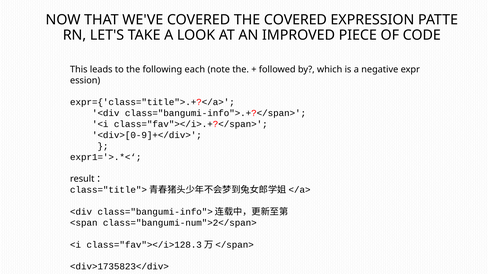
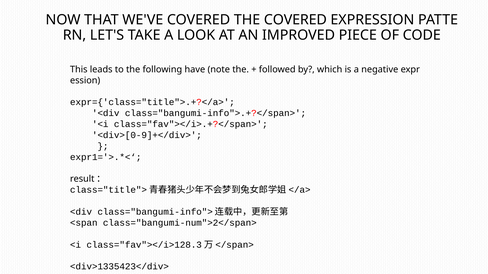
each: each -> have (195, 69)
<div>1735823</div>: <div>1735823</div> -> <div>1335423</div> (119, 267)
